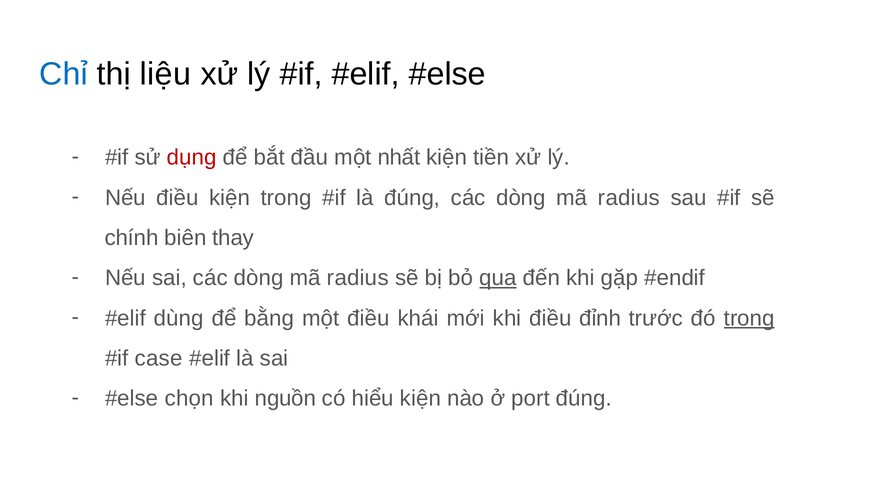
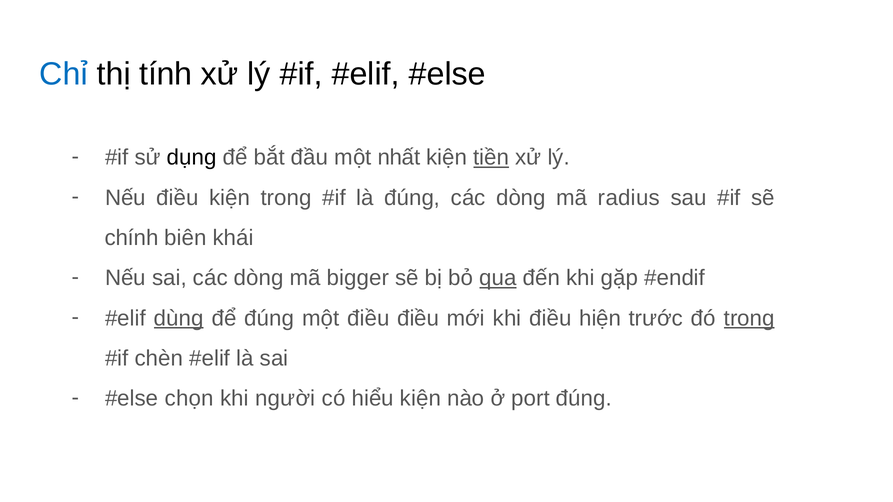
liệu: liệu -> tính (166, 74)
dụng colour: red -> black (192, 158)
tiền underline: none -> present (491, 158)
thay: thay -> khái (233, 238)
radius: radius -> bigger (358, 278)
dùng underline: none -> present (179, 318)
để bằng: bằng -> đúng (269, 318)
điều khái: khái -> điều (418, 318)
đỉnh: đỉnh -> hiện (600, 318)
case: case -> chèn (159, 359)
nguồn: nguồn -> người (285, 399)
